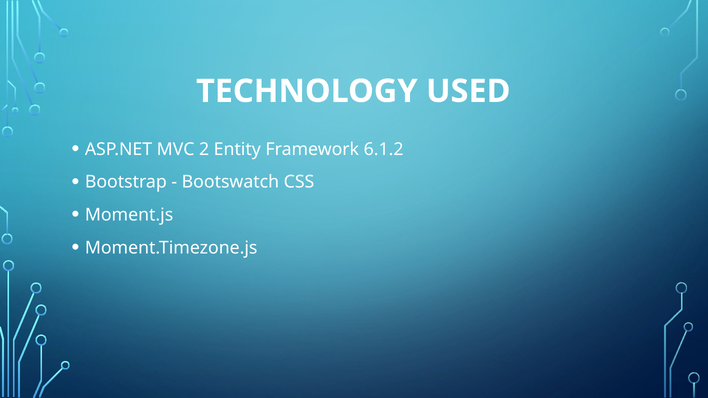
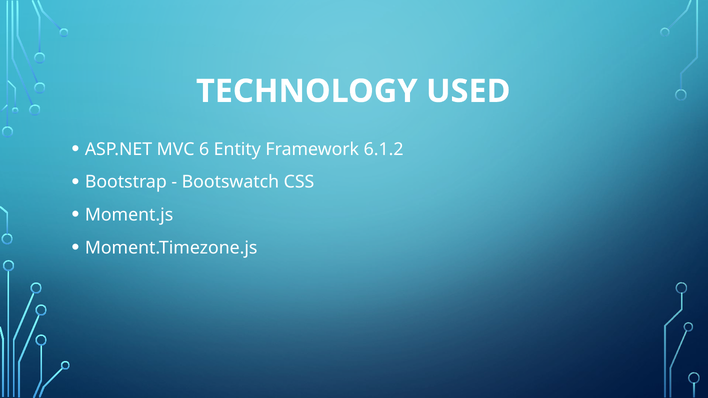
2: 2 -> 6 (204, 149)
